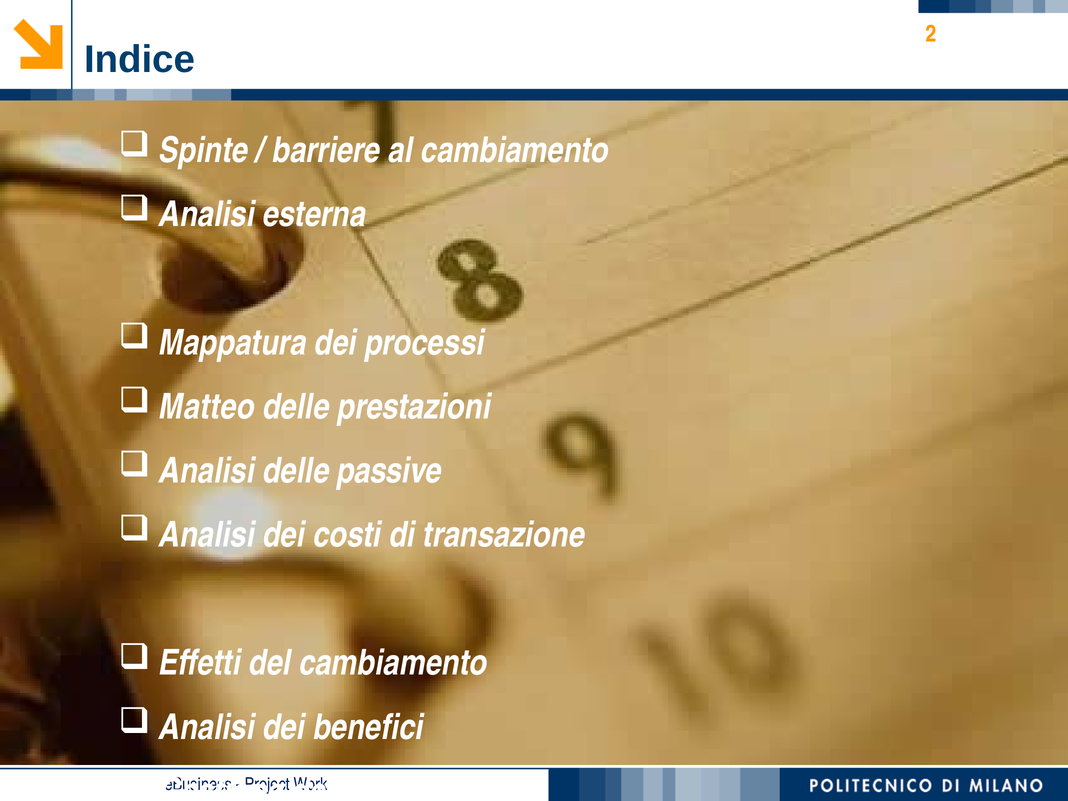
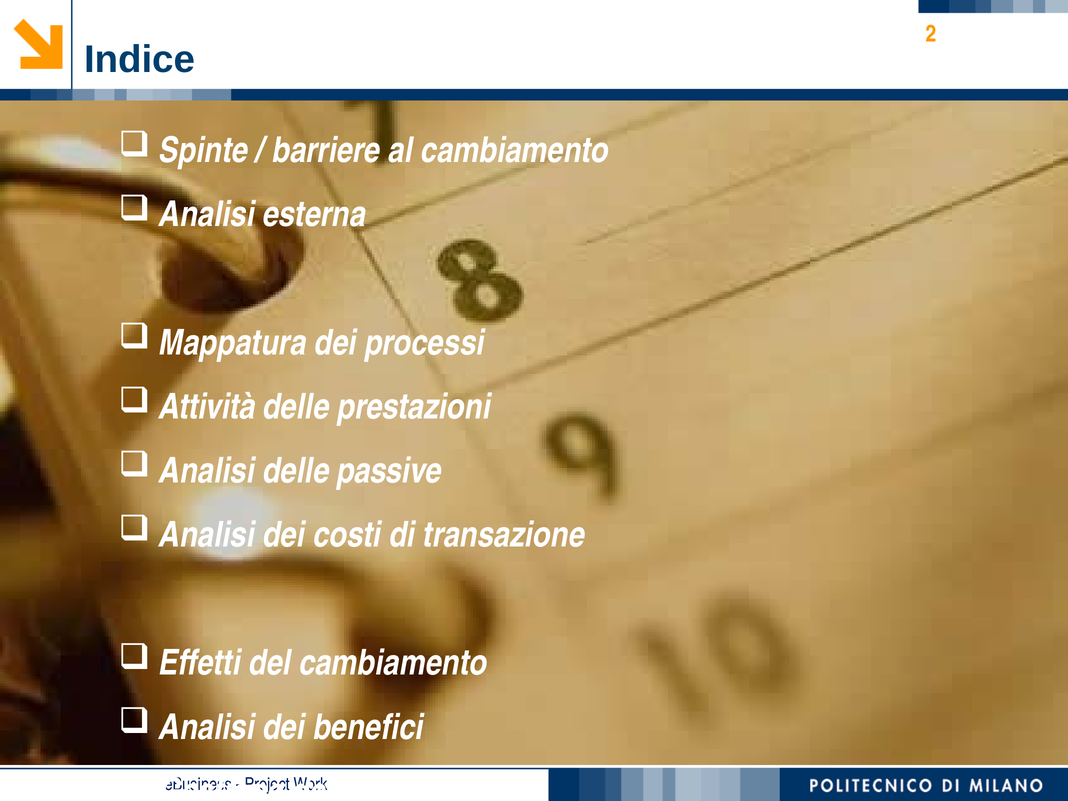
Matteo: Matteo -> Attività (207, 407)
